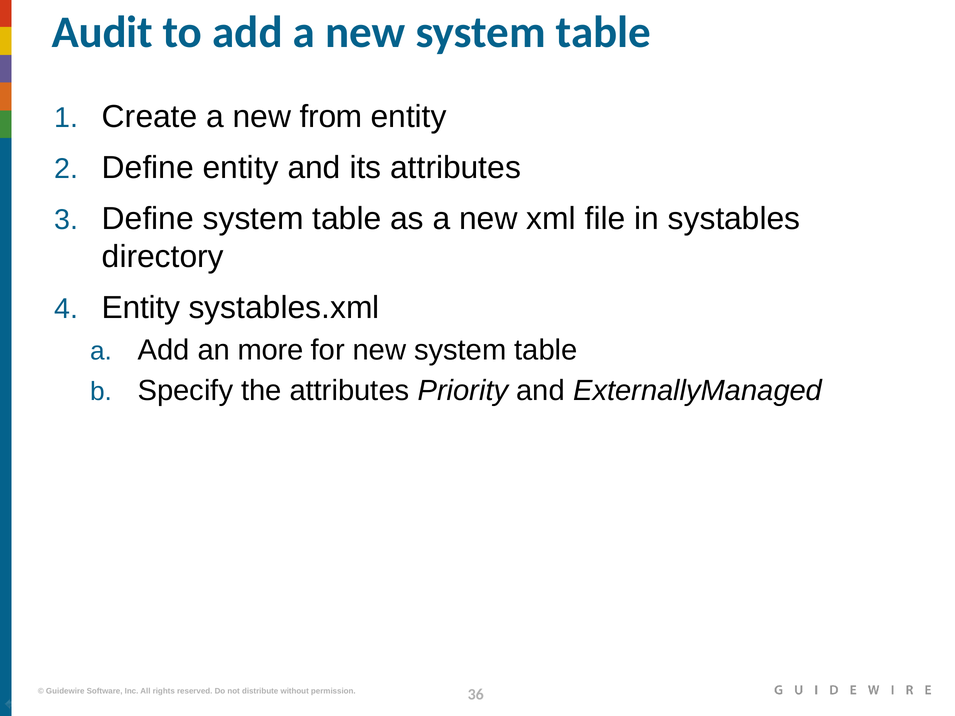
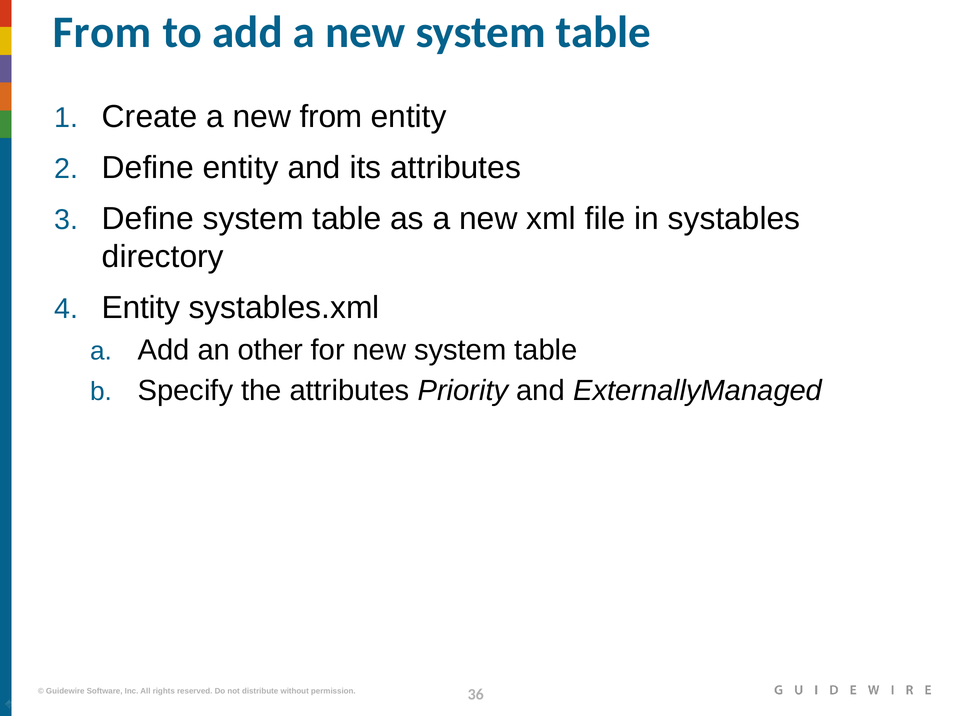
Audit: Audit -> From (102, 32)
more: more -> other (271, 350)
